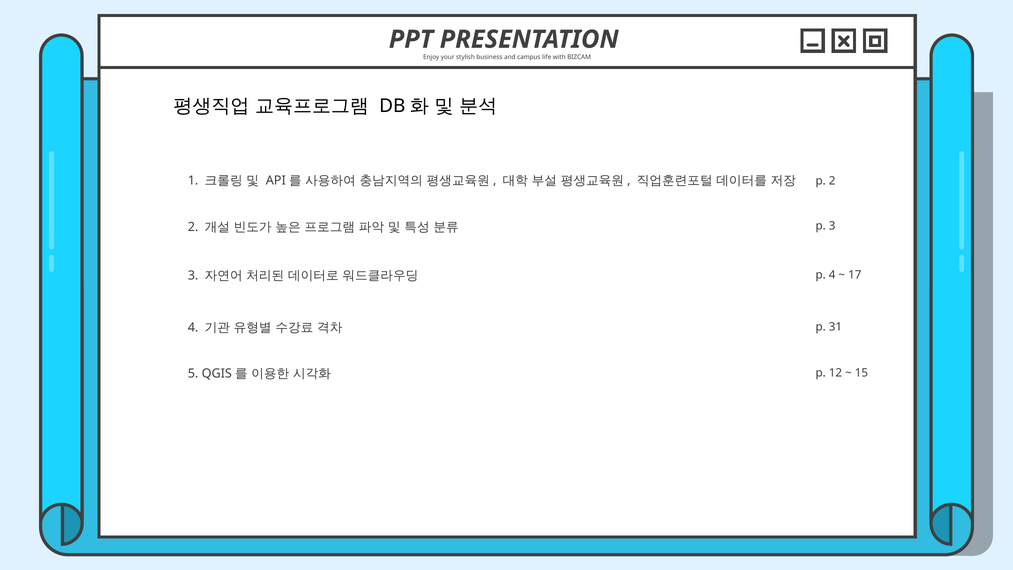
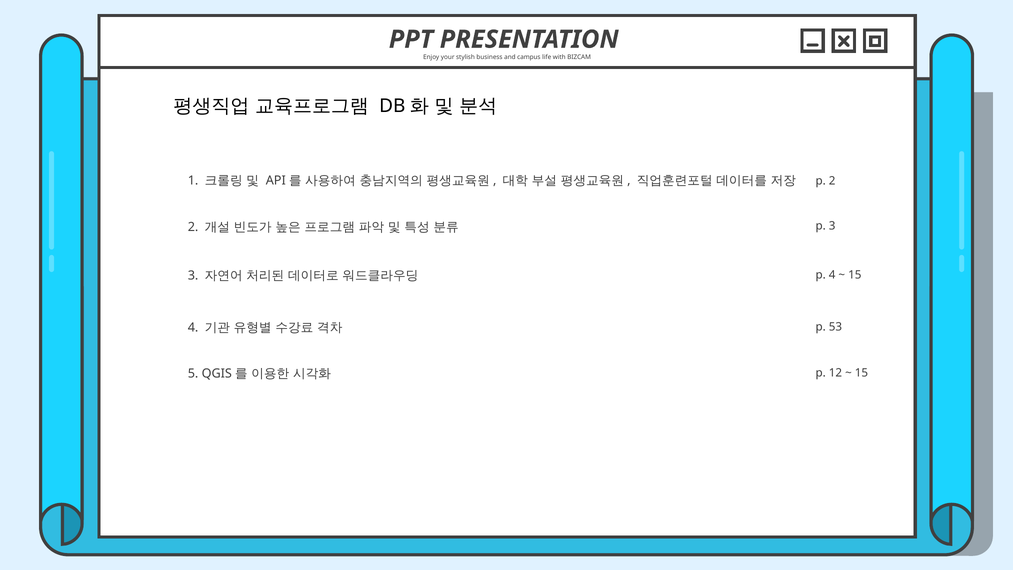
17: 17 -> 15 (855, 275)
31: 31 -> 53 (835, 327)
